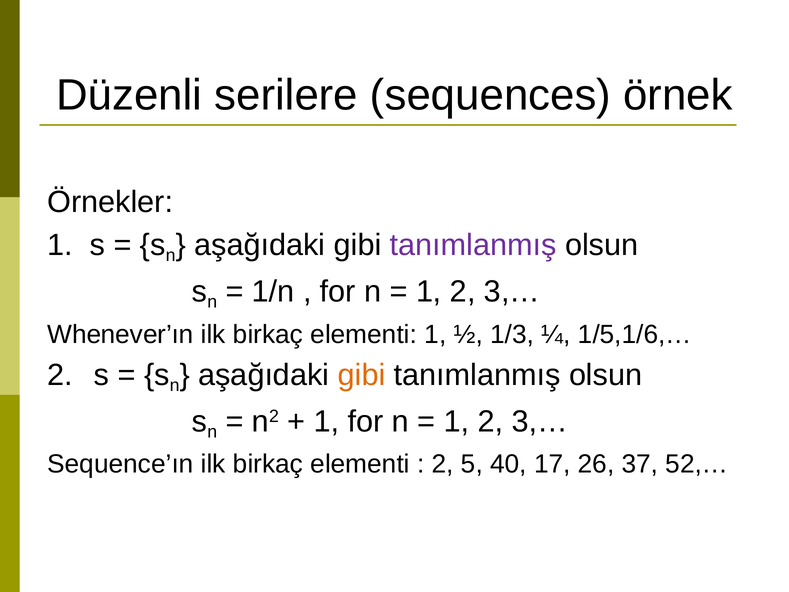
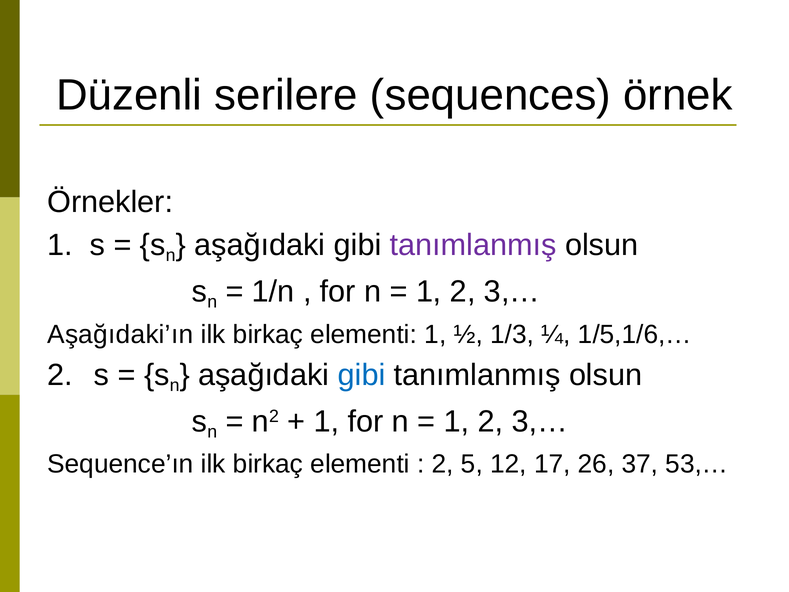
Whenever’ın: Whenever’ın -> Aşağıdaki’ın (120, 334)
gibi colour: orange -> blue (362, 375)
40: 40 -> 12 (508, 464)
52,…: 52,… -> 53,… (697, 464)
